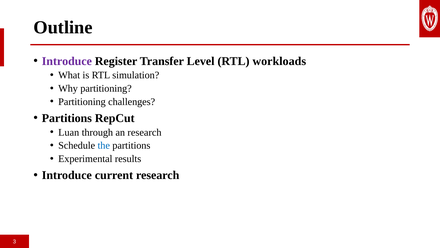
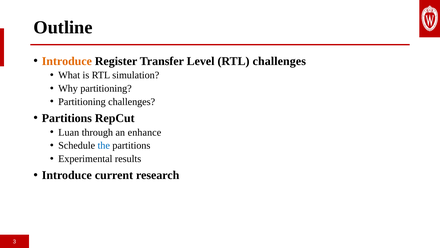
Introduce colour: purple -> orange (67, 61)
RTL workloads: workloads -> challenges (279, 61)
an research: research -> enhance (144, 132)
